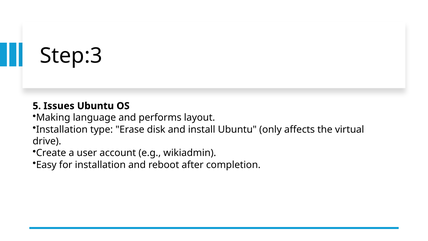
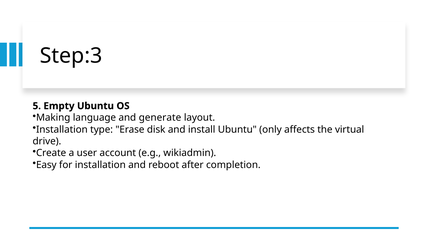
Issues: Issues -> Empty (59, 106)
performs: performs -> generate (160, 118)
